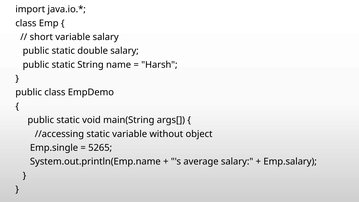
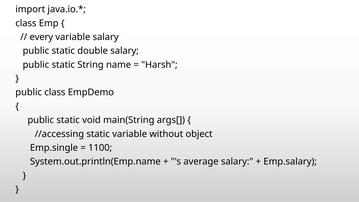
short: short -> every (41, 37)
5265: 5265 -> 1100 (100, 148)
